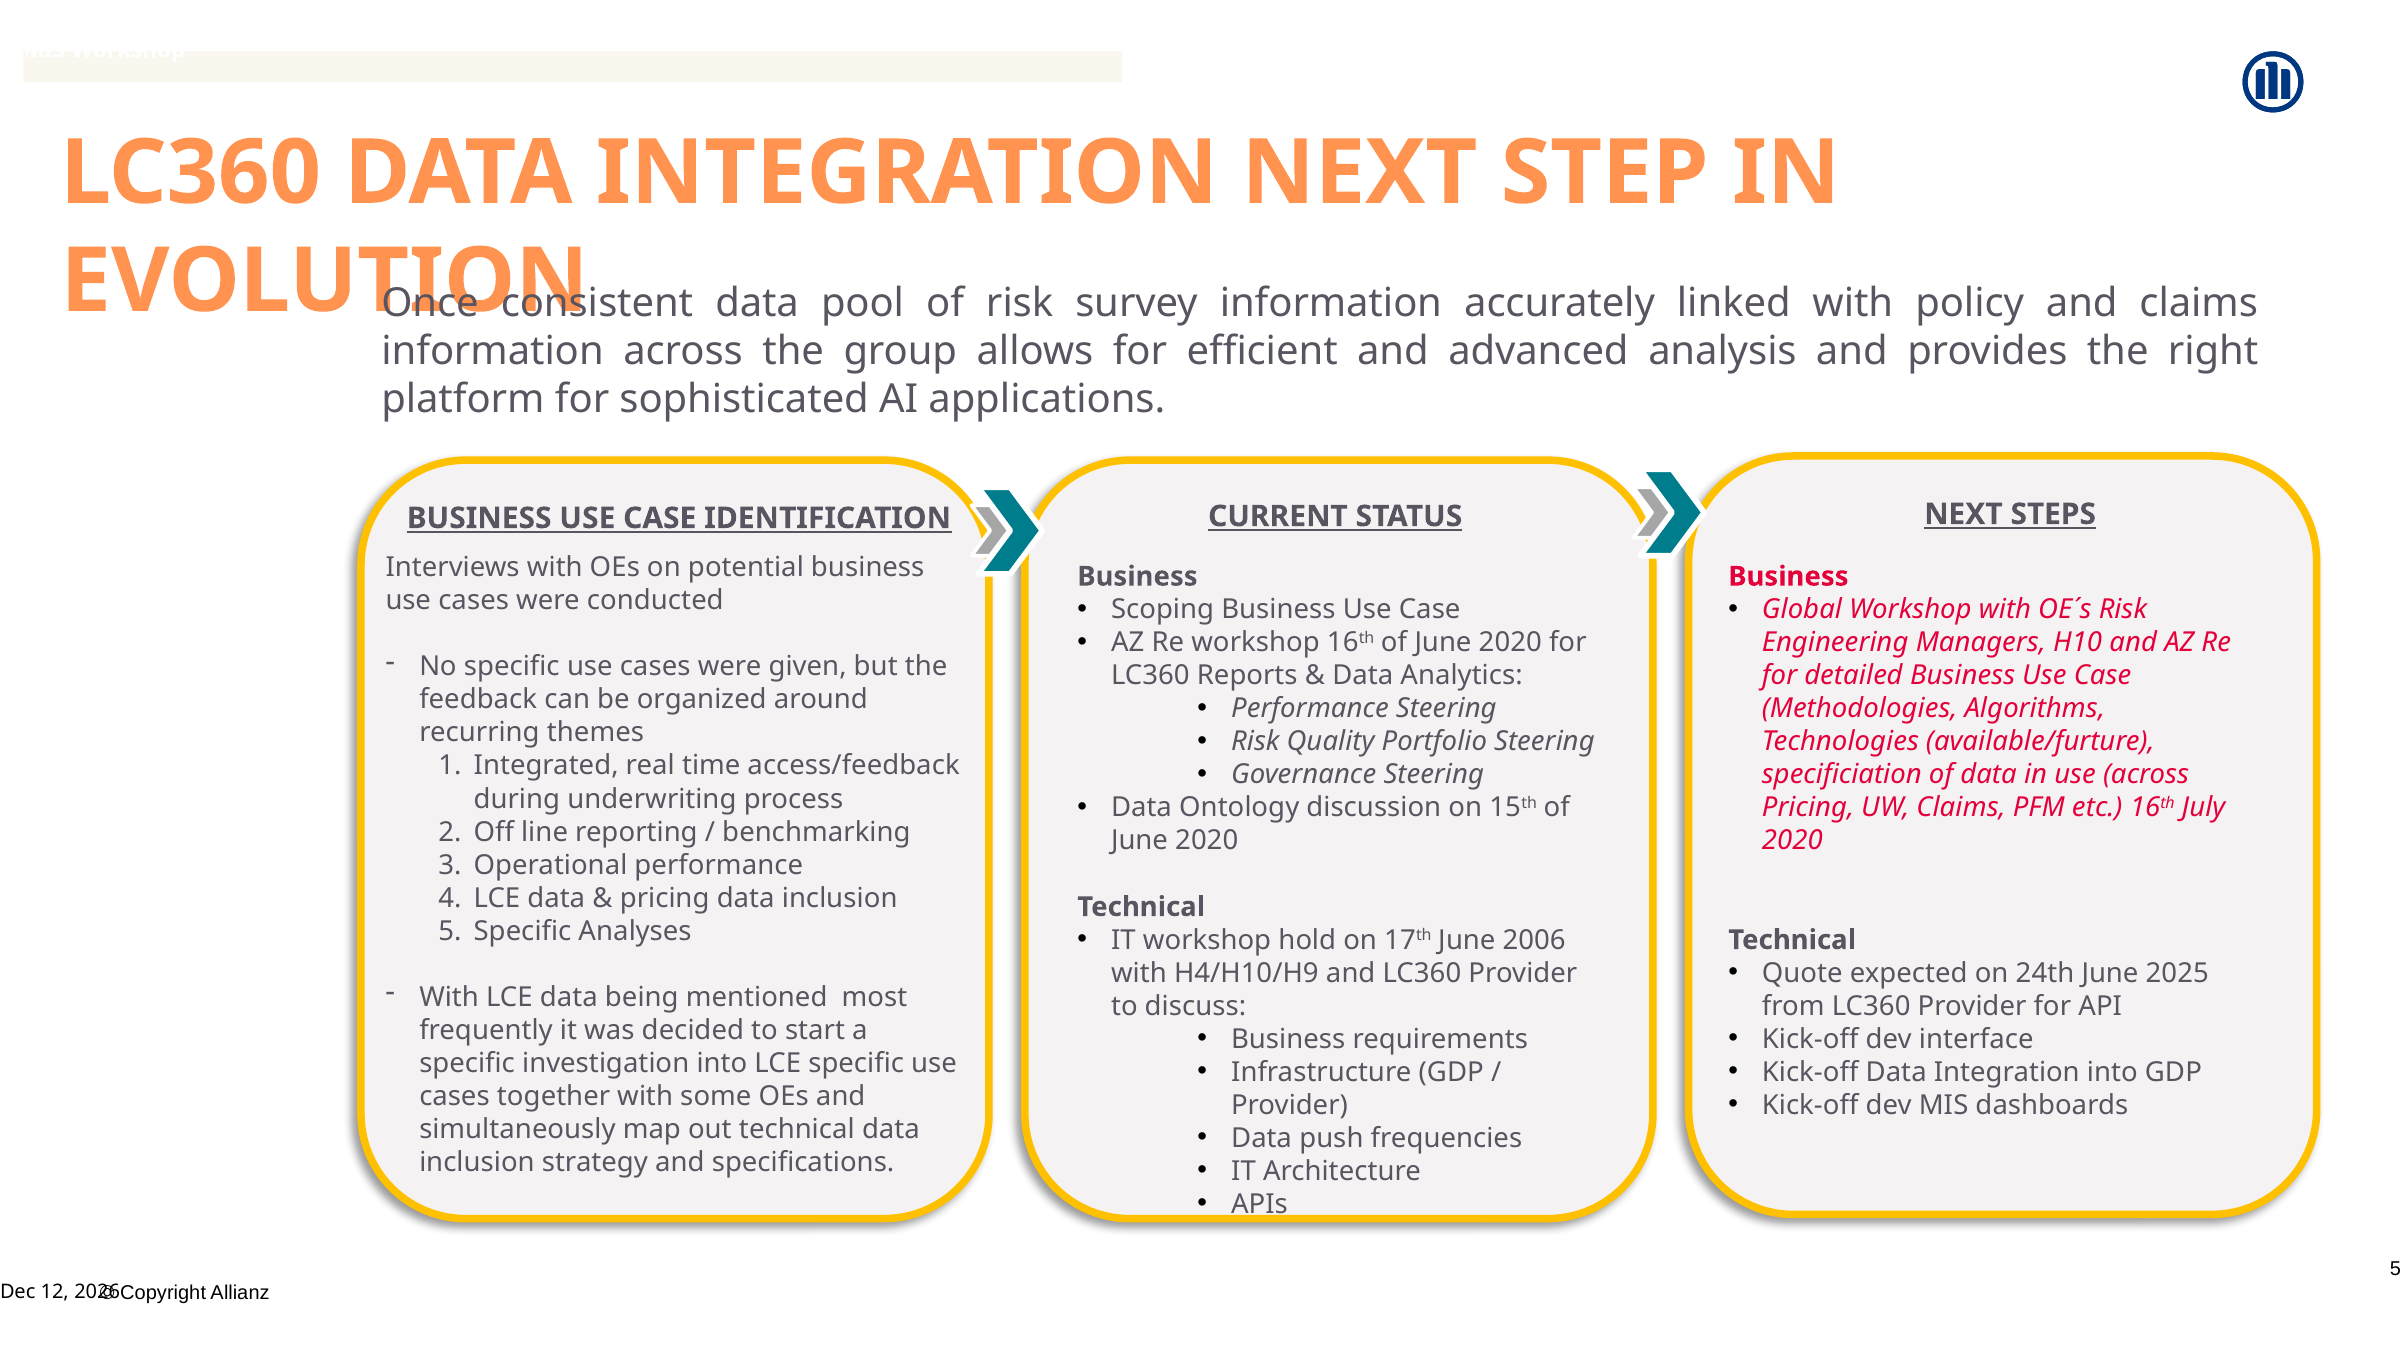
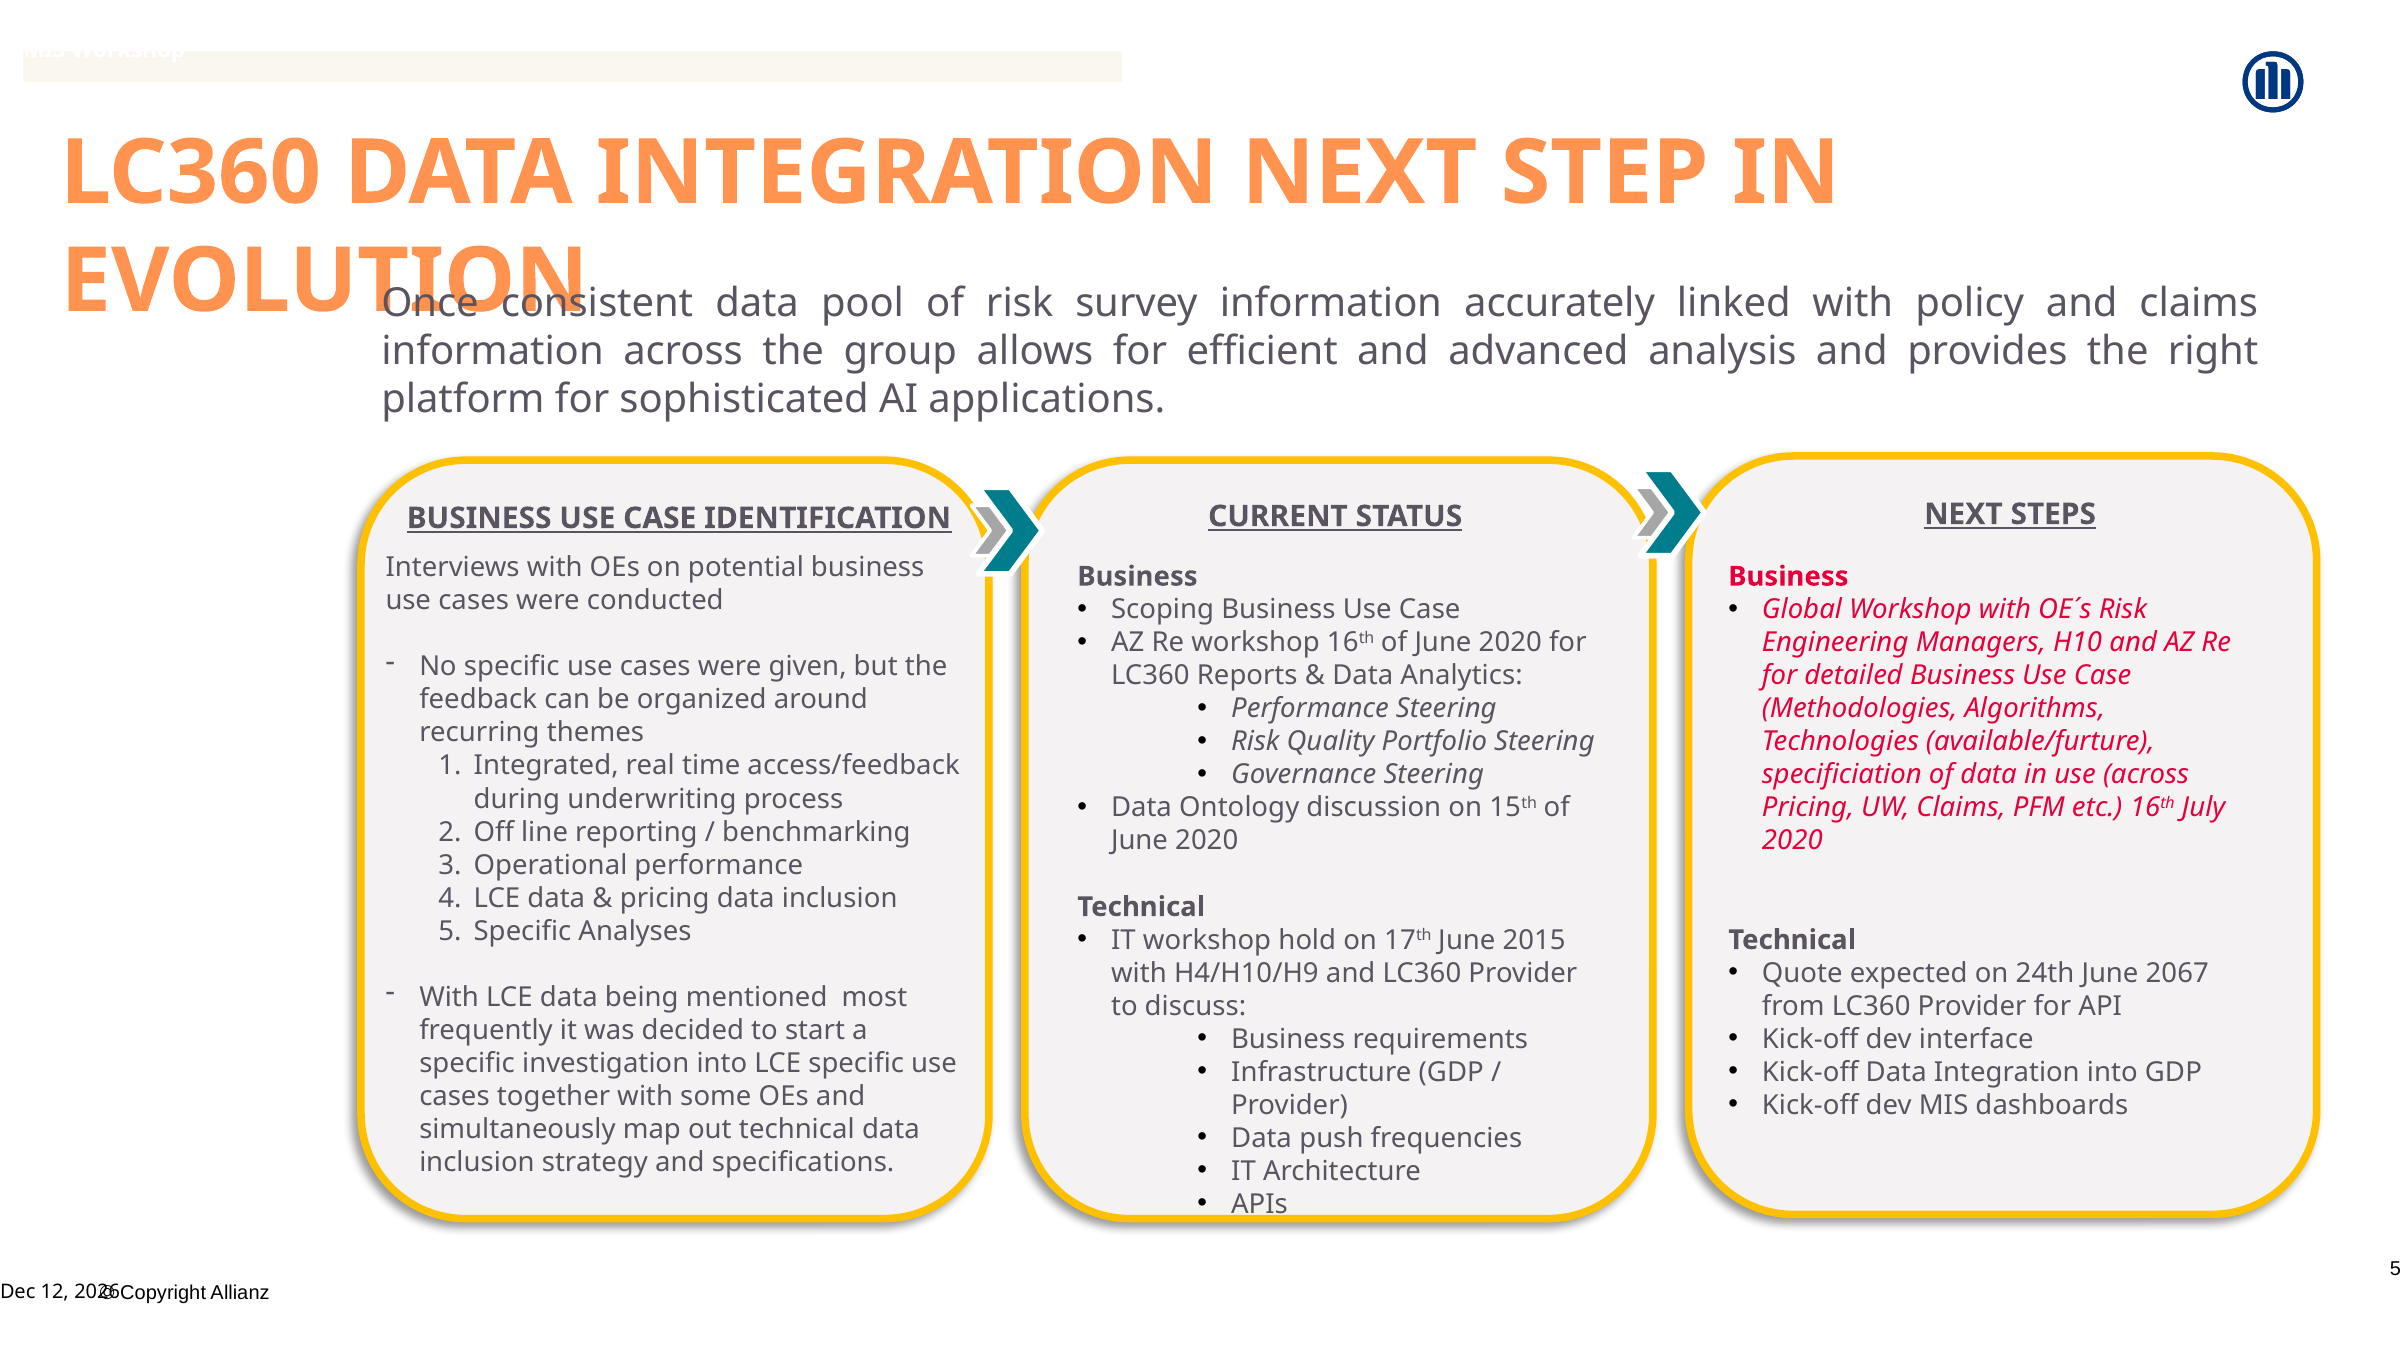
2006: 2006 -> 2015 (1534, 940)
2025: 2025 -> 2067 (2177, 973)
